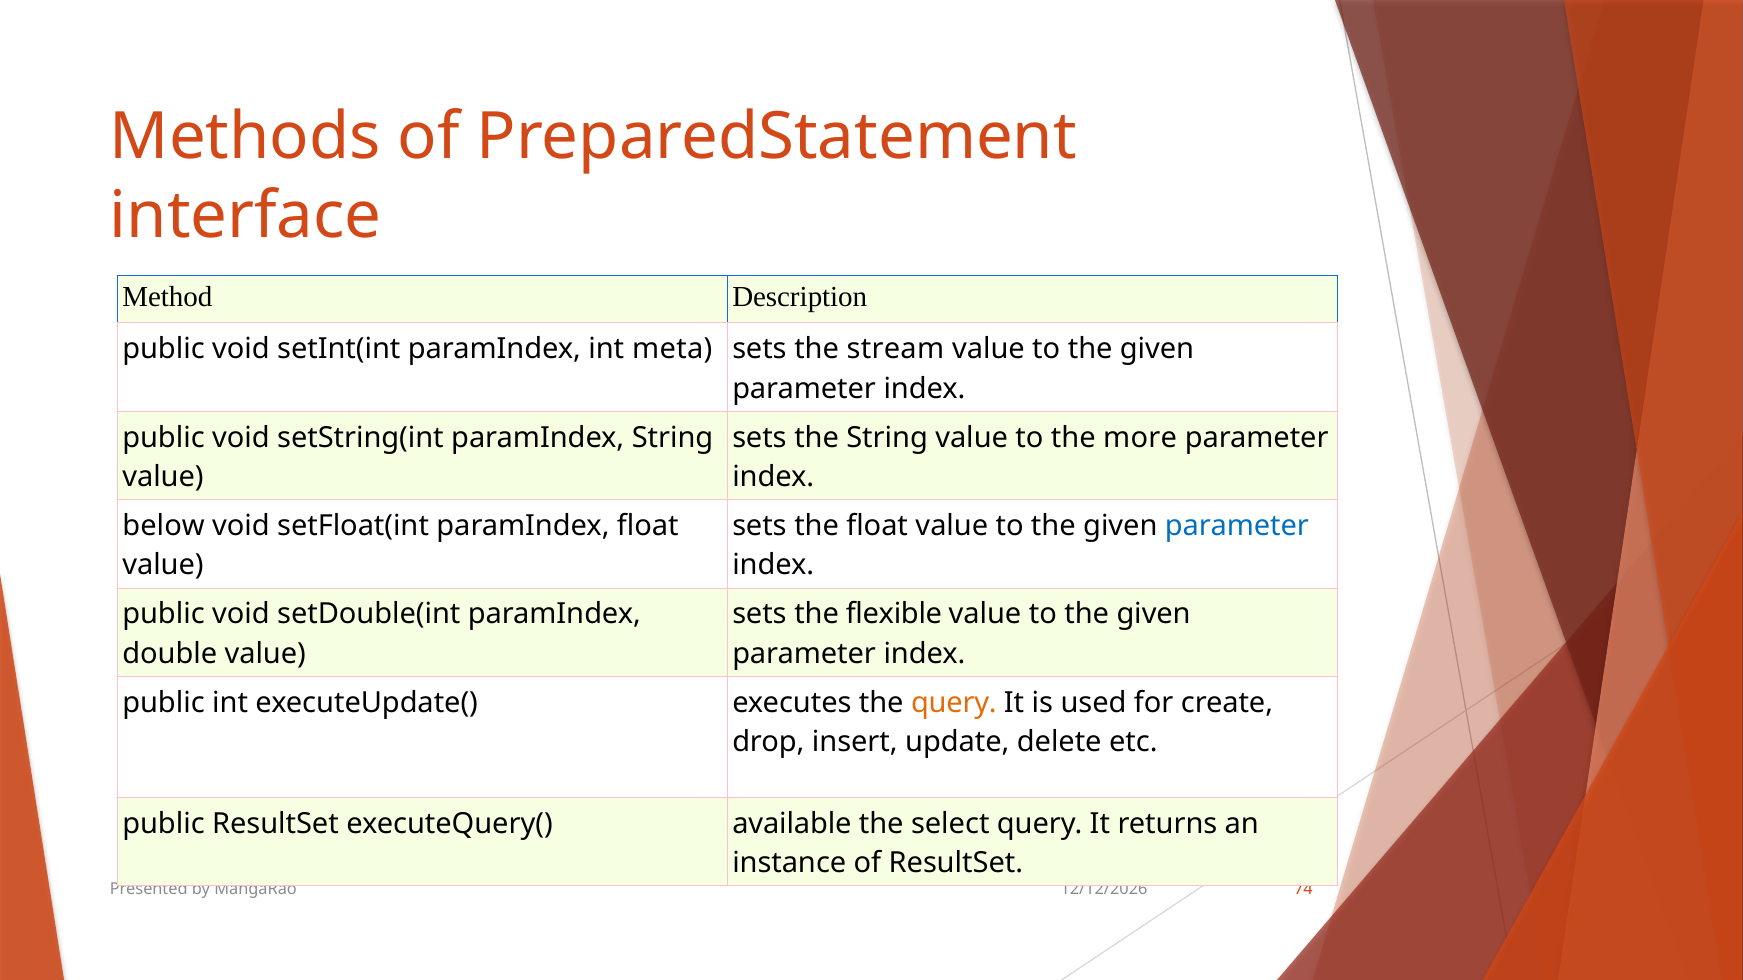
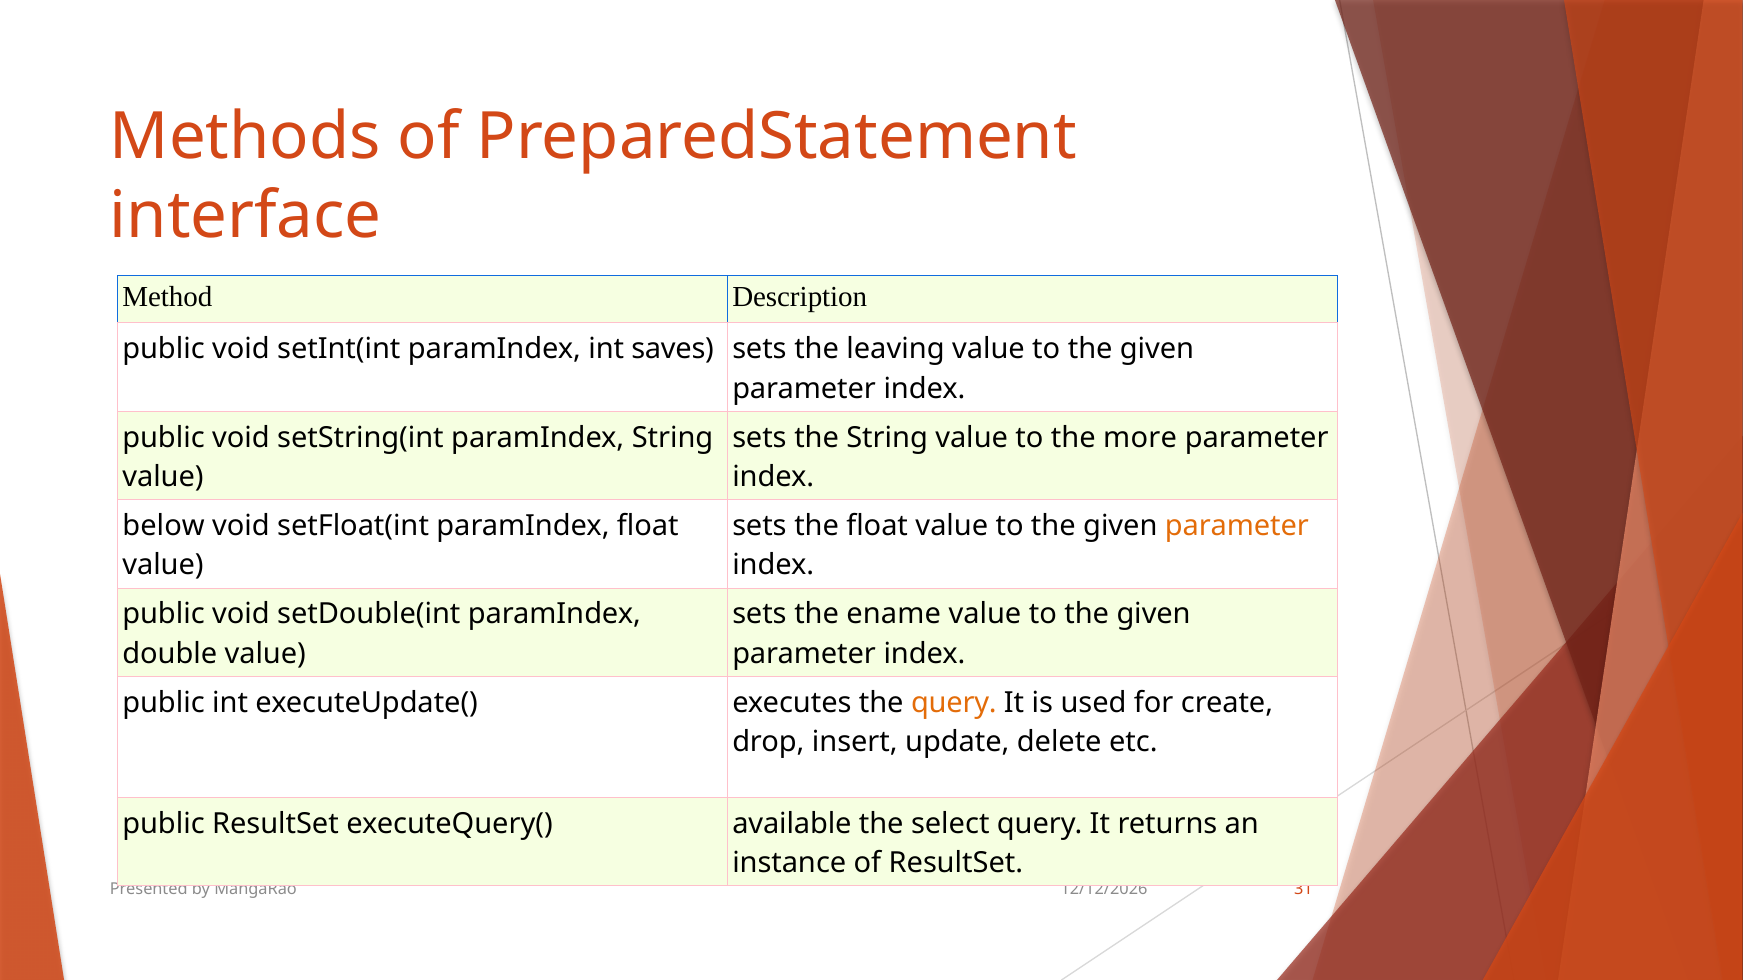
meta: meta -> saves (673, 349)
stream: stream -> leaving (895, 349)
parameter colour: blue -> orange (1237, 526)
flexible: flexible -> ename (894, 615)
74: 74 -> 31 (1304, 890)
